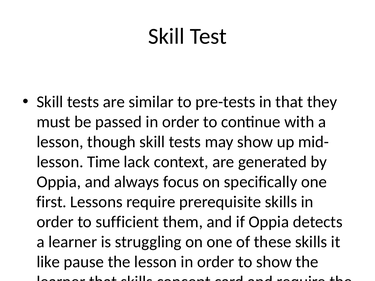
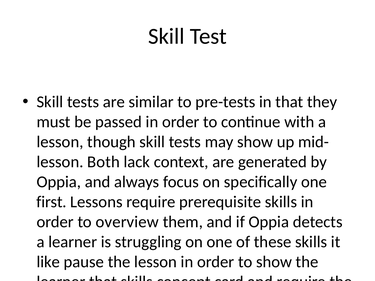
Time: Time -> Both (103, 162)
sufficient: sufficient -> overview (127, 222)
